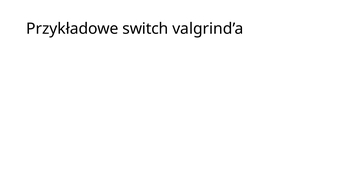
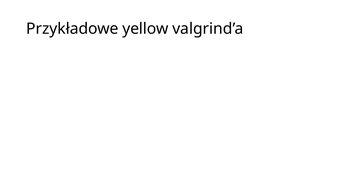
switch: switch -> yellow (145, 29)
